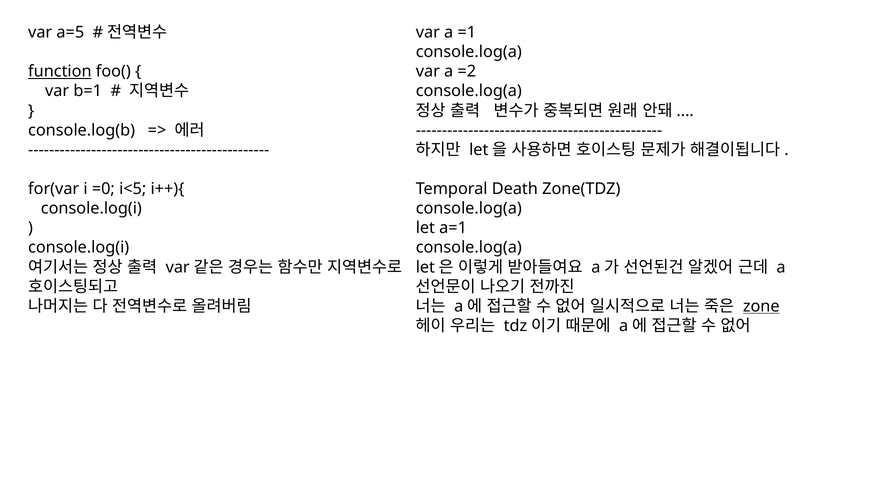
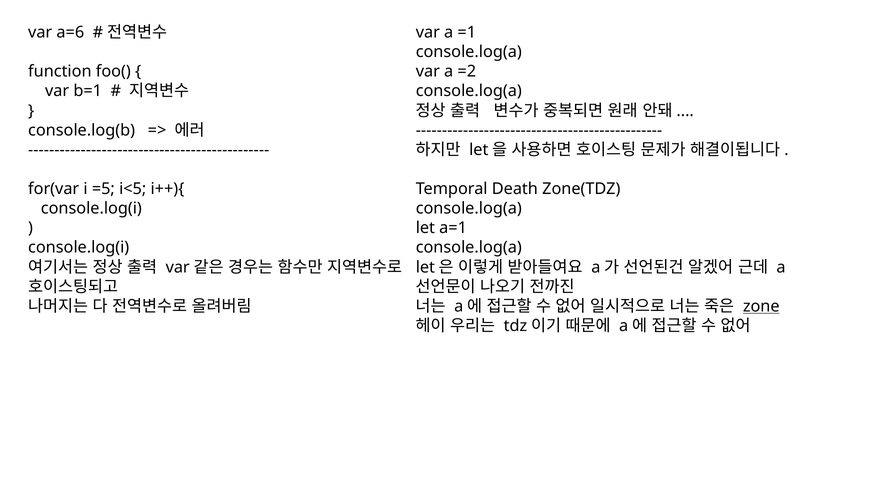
a=5: a=5 -> a=6 (70, 32)
function underline: present -> none (60, 71)
=0: =0 -> =5 (103, 189)
